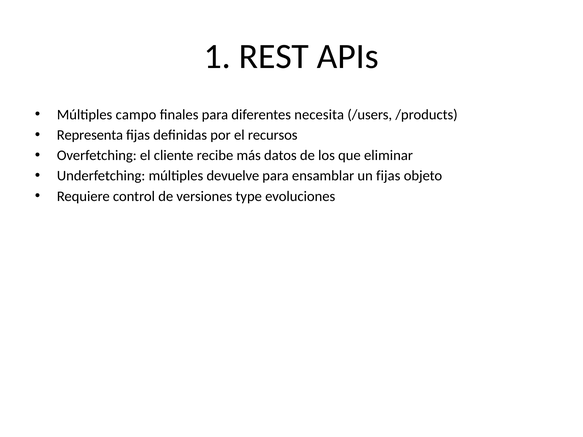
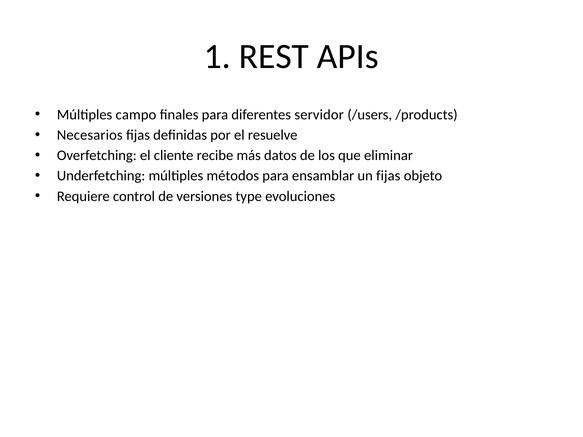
necesita: necesita -> servidor (319, 115)
Representa: Representa -> Necesarios (90, 135)
recursos: recursos -> resuelve (273, 135)
devuelve: devuelve -> métodos (233, 176)
